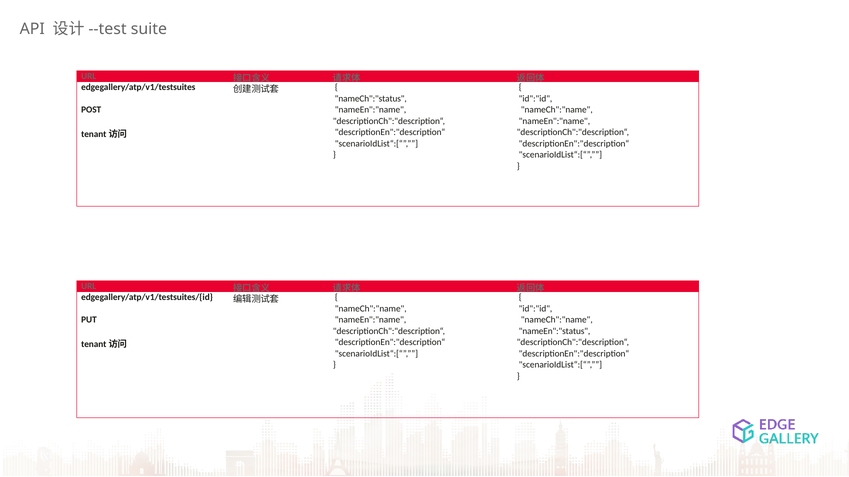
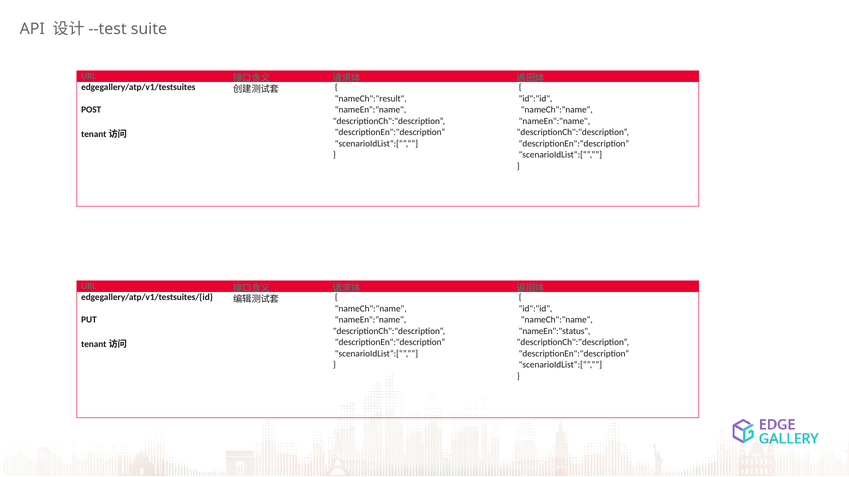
nameCh":"status: nameCh":"status -> nameCh":"result (371, 99)
